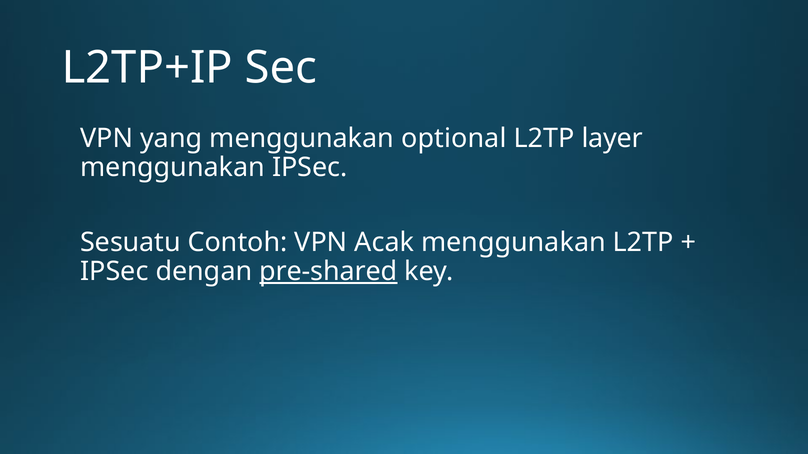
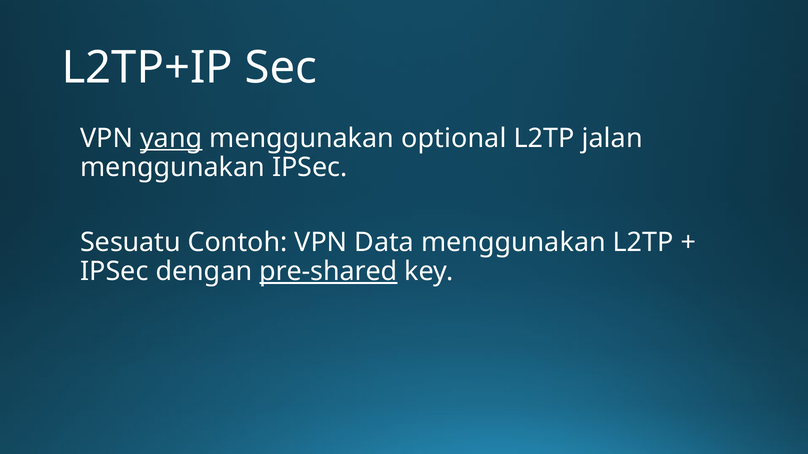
yang underline: none -> present (171, 138)
layer: layer -> jalan (612, 138)
Acak: Acak -> Data (384, 243)
